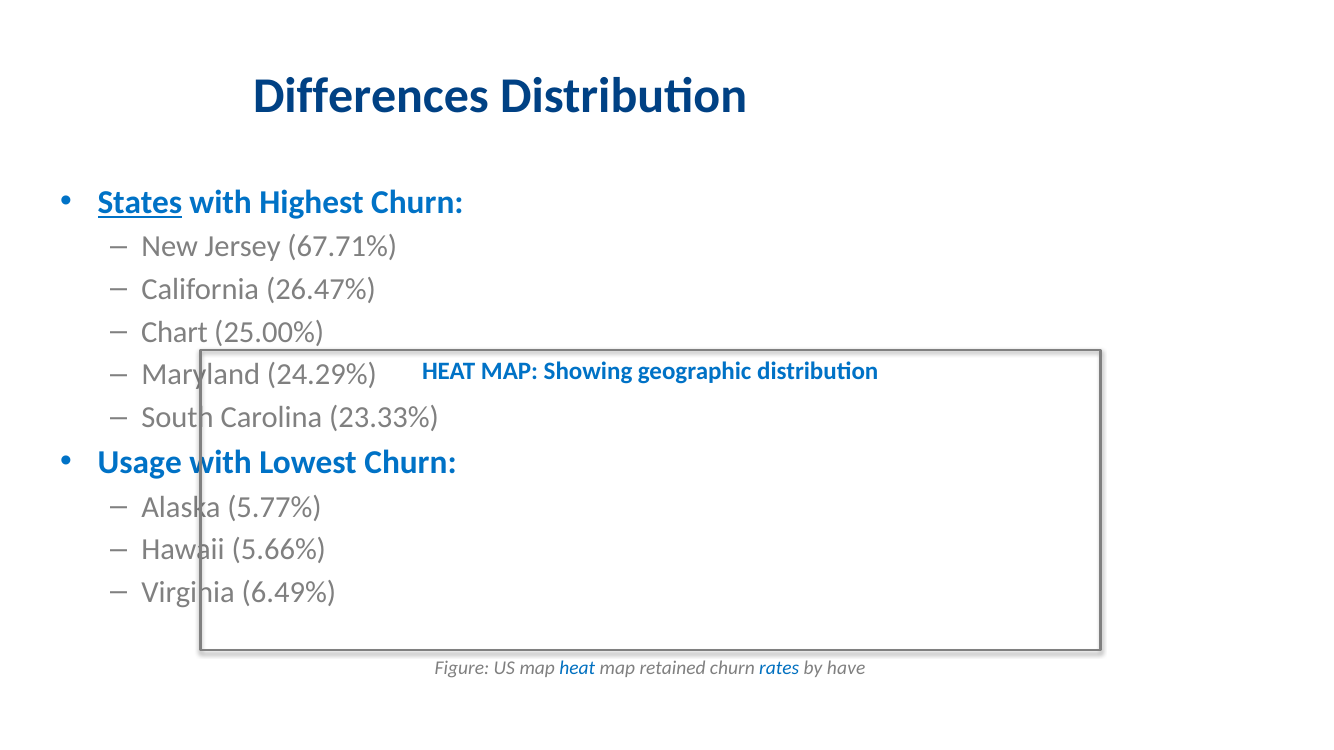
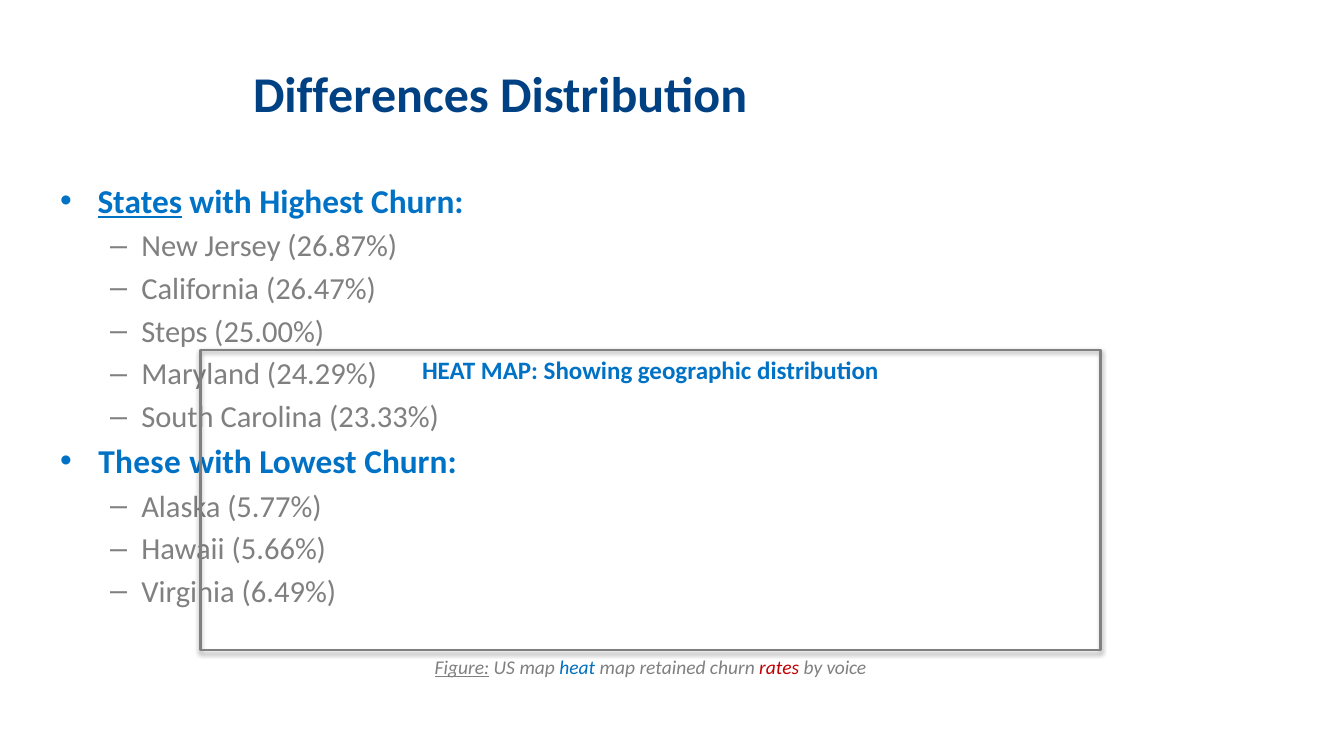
67.71%: 67.71% -> 26.87% (342, 247)
Chart: Chart -> Steps (175, 332)
Usage: Usage -> These (140, 463)
Figure underline: none -> present (462, 668)
rates colour: blue -> red (779, 668)
have: have -> voice (846, 668)
